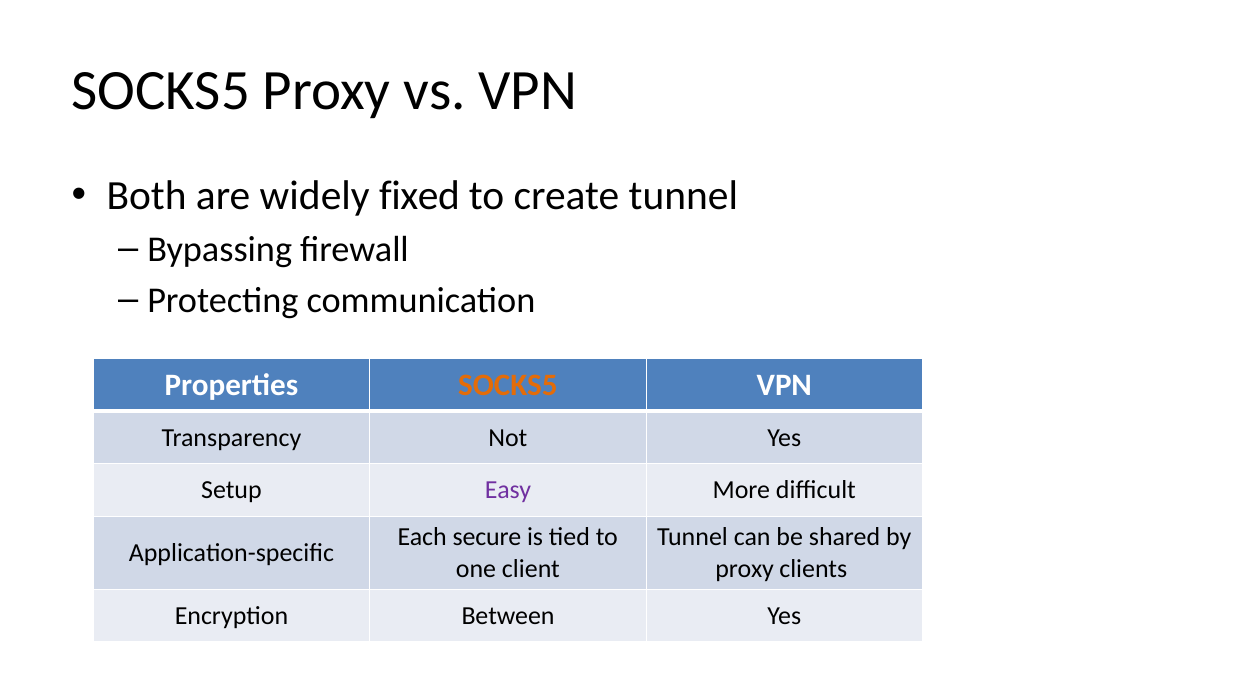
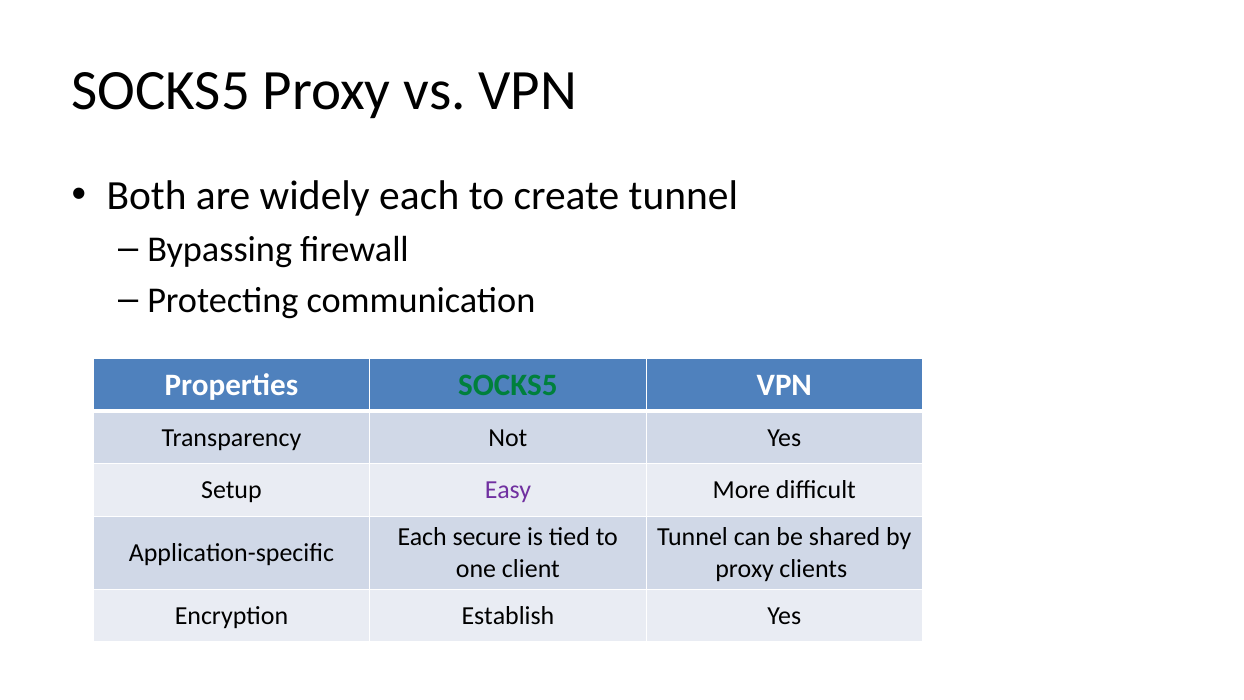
widely fixed: fixed -> each (419, 196)
SOCKS5 colour: orange -> green (508, 385)
Between: Between -> Establish (508, 615)
